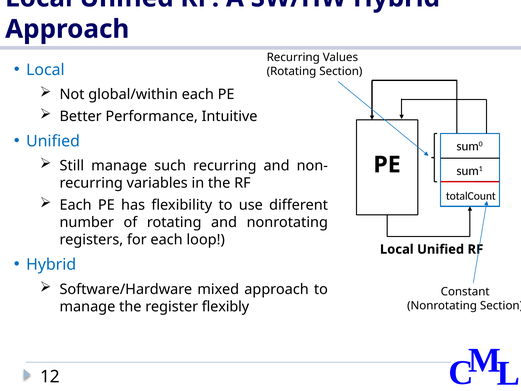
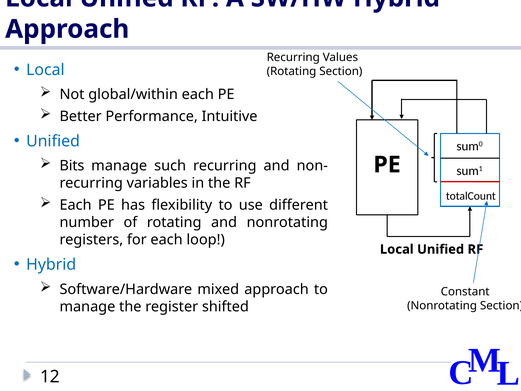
Still: Still -> Bits (72, 166)
flexibly: flexibly -> shifted (225, 306)
